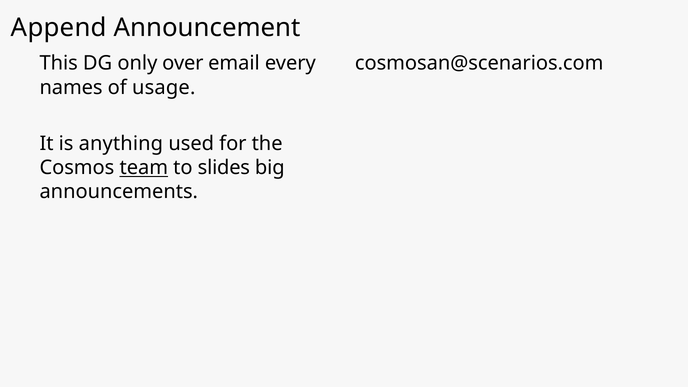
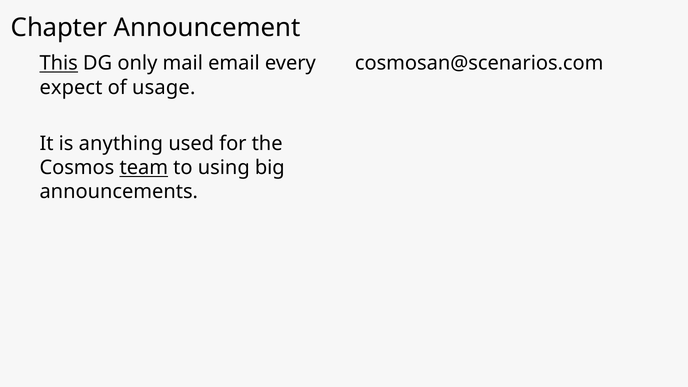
Append: Append -> Chapter (59, 28)
This underline: none -> present (59, 63)
over: over -> mail (183, 63)
names: names -> expect (71, 87)
slides: slides -> using (224, 168)
